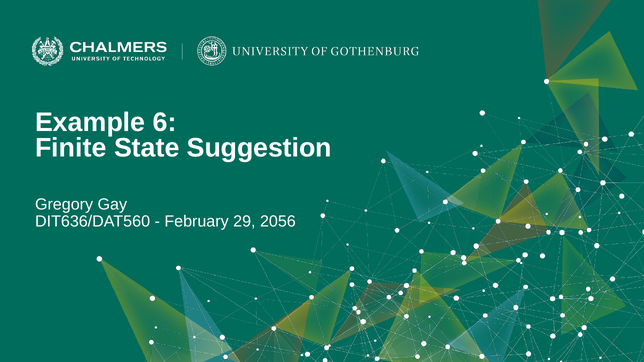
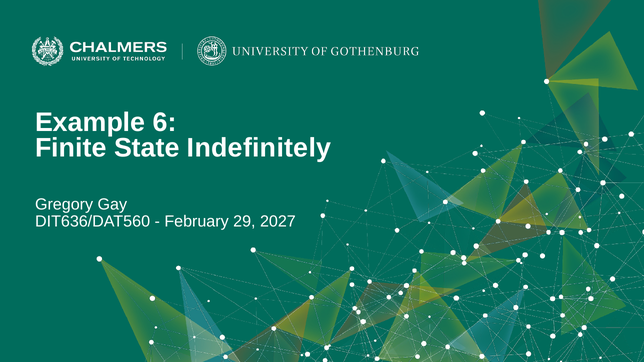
Suggestion: Suggestion -> Indefinitely (259, 148)
2056: 2056 -> 2027 (278, 222)
